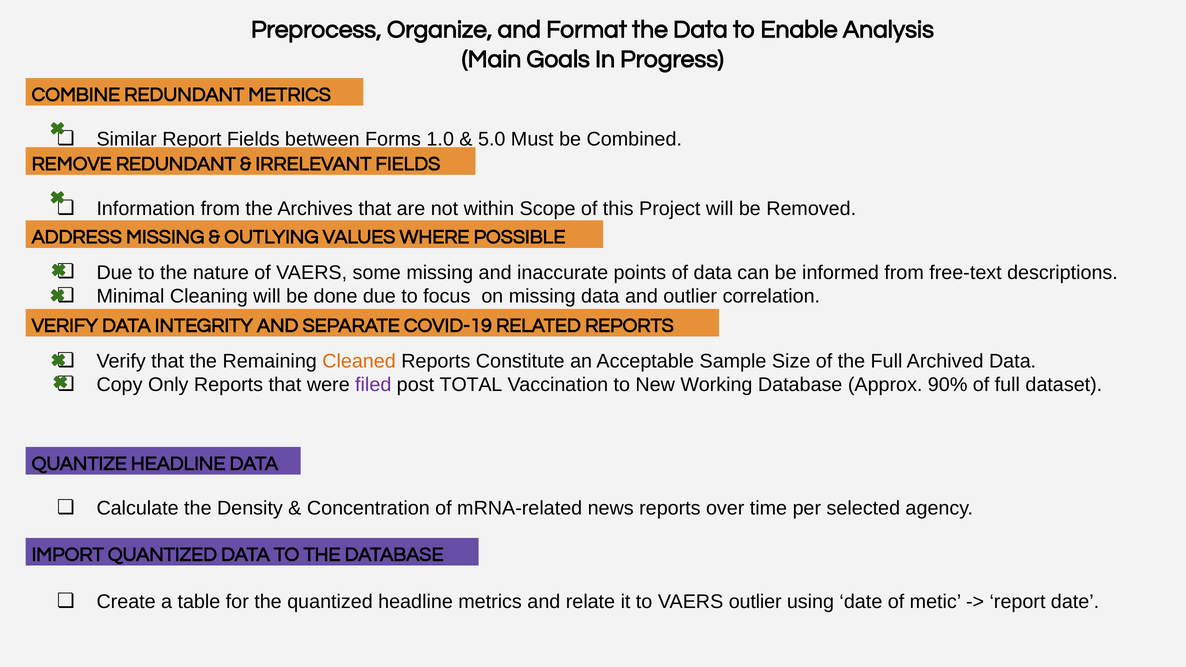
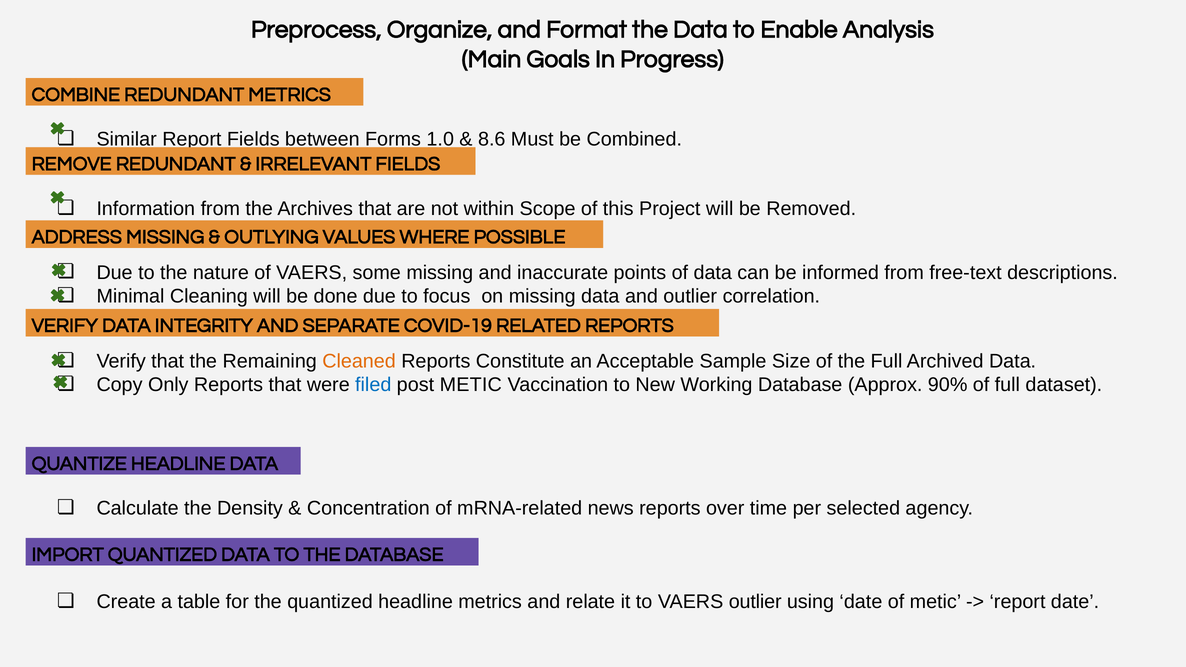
5.0: 5.0 -> 8.6 (492, 139)
filed colour: purple -> blue (373, 385)
post TOTAL: TOTAL -> METIC (471, 385)
